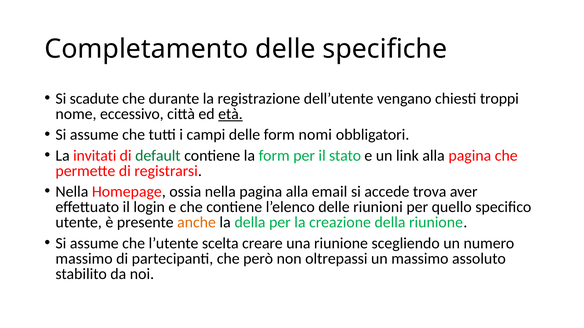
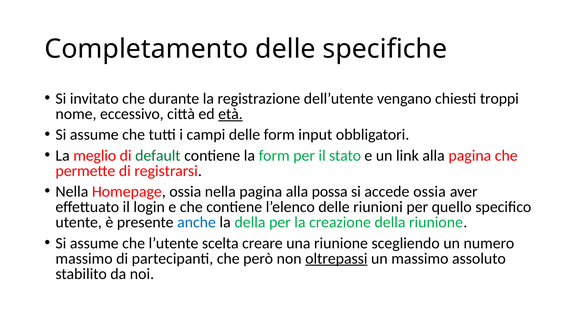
scadute: scadute -> invitato (94, 99)
nomi: nomi -> input (315, 135)
invitati: invitati -> meglio (95, 156)
email: email -> possa (330, 192)
accede trova: trova -> ossia (430, 192)
anche colour: orange -> blue (197, 223)
oltrepassi underline: none -> present (336, 259)
